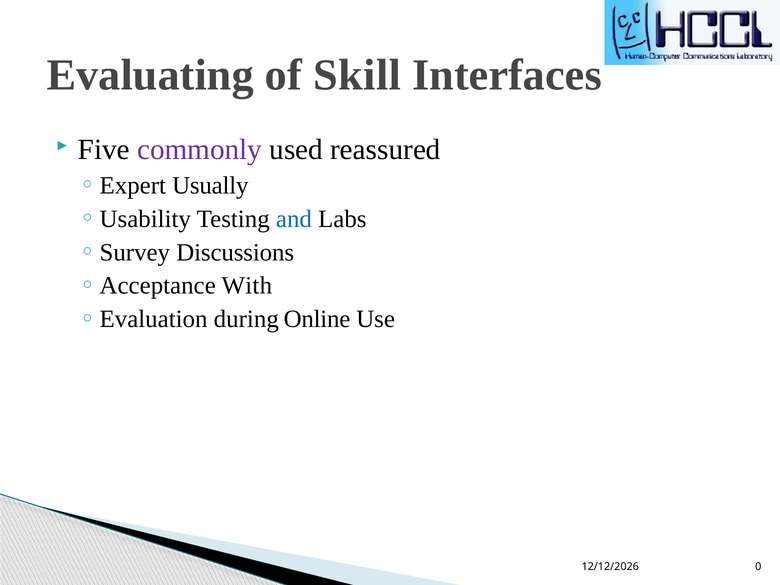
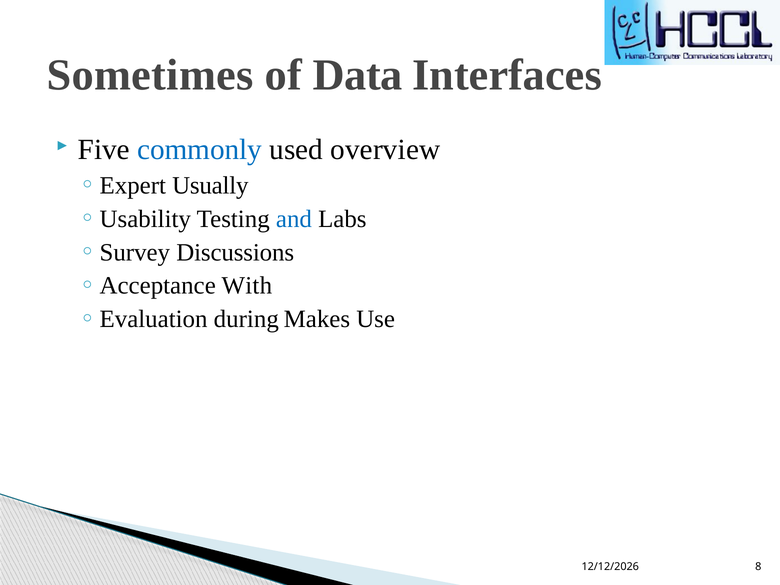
Evaluating: Evaluating -> Sometimes (150, 75)
Skill: Skill -> Data (358, 75)
commonly colour: purple -> blue (200, 150)
reassured: reassured -> overview (385, 150)
Online: Online -> Makes (317, 319)
0: 0 -> 8 (758, 567)
